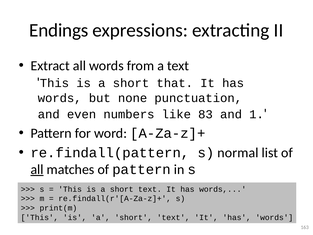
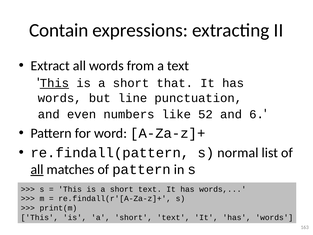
Endings: Endings -> Contain (59, 30)
This underline: none -> present (54, 83)
none: none -> line (133, 98)
83: 83 -> 52 (205, 114)
1: 1 -> 6 (257, 114)
